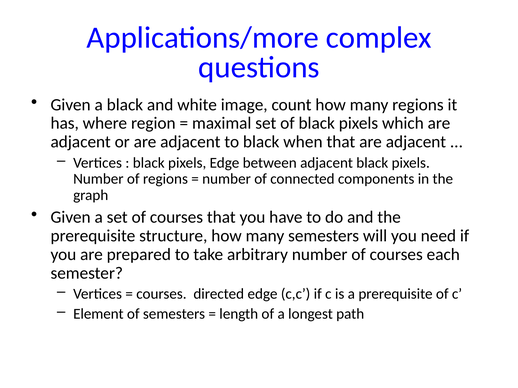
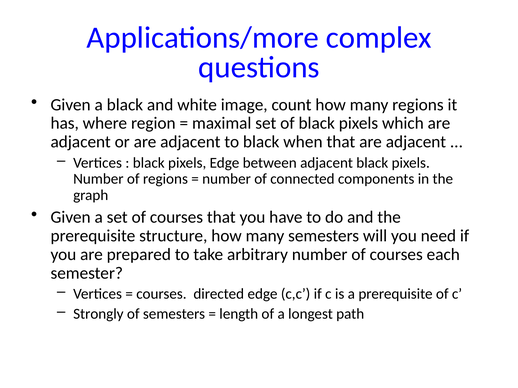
Element: Element -> Strongly (98, 314)
